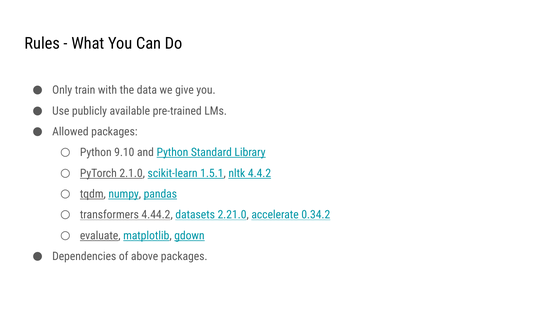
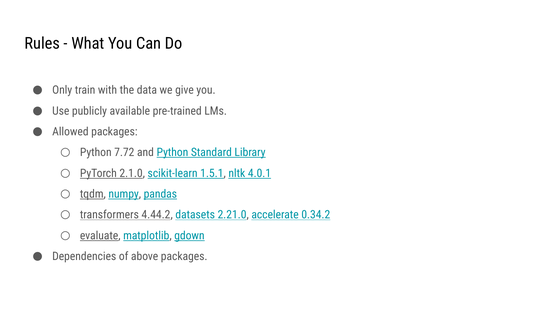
9.10: 9.10 -> 7.72 (124, 153)
4.4.2: 4.4.2 -> 4.0.1 (259, 173)
